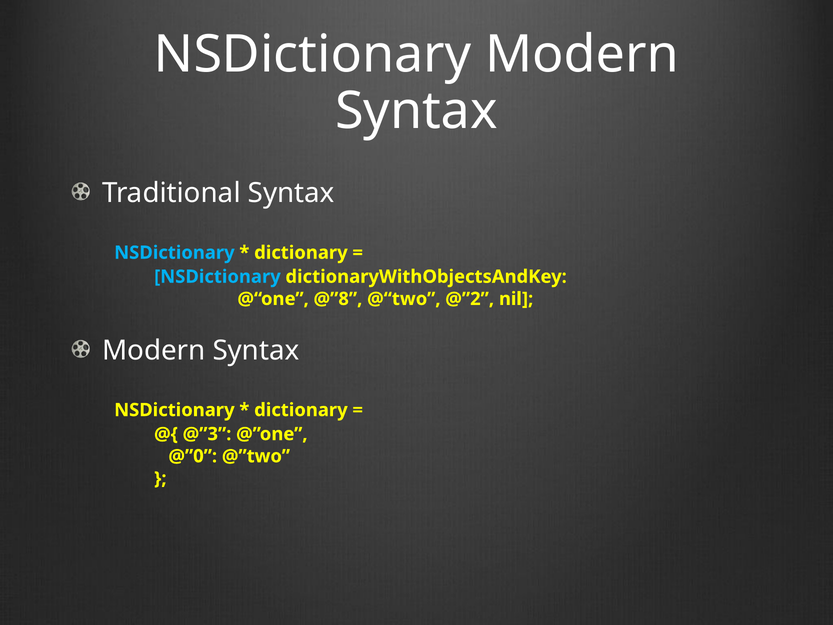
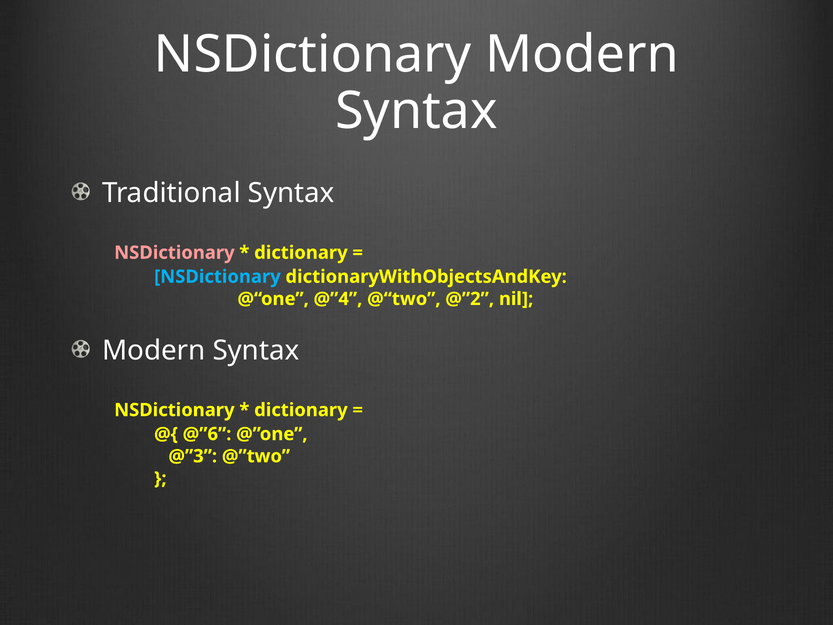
NSDictionary colour: light blue -> pink (174, 253)
@”8: @”8 -> @”4 (338, 299)
@”3: @”3 -> @”6 (207, 434)
@”0: @”0 -> @”3 (193, 456)
